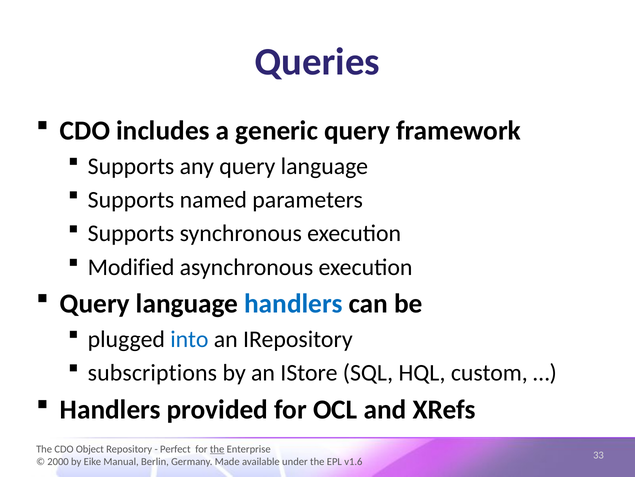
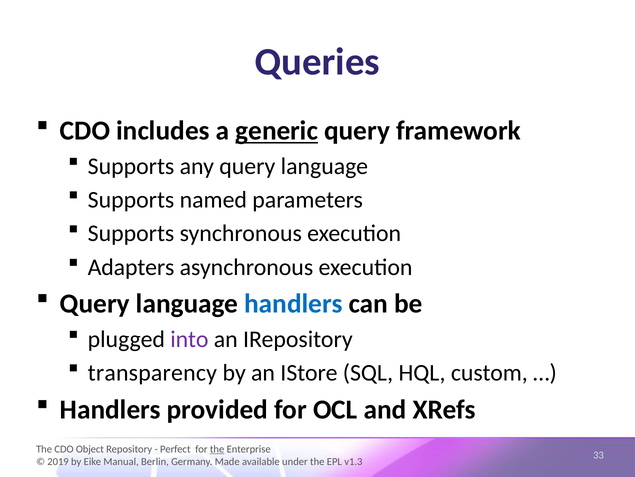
generic underline: none -> present (277, 131)
Modified: Modified -> Adapters (131, 267)
into colour: blue -> purple (189, 339)
subscriptions: subscriptions -> transparency (152, 372)
2000: 2000 -> 2019 (58, 461)
v1.6: v1.6 -> v1.3 (353, 461)
